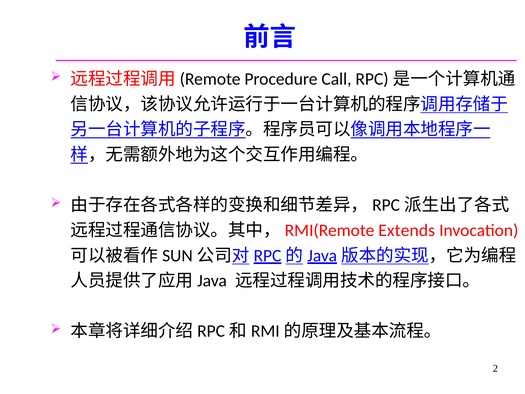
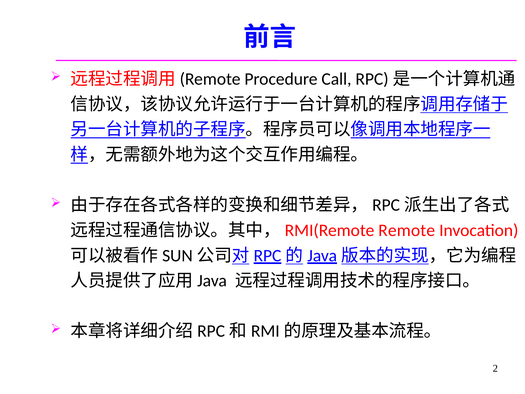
Extends: Extends -> Remote (407, 230)
